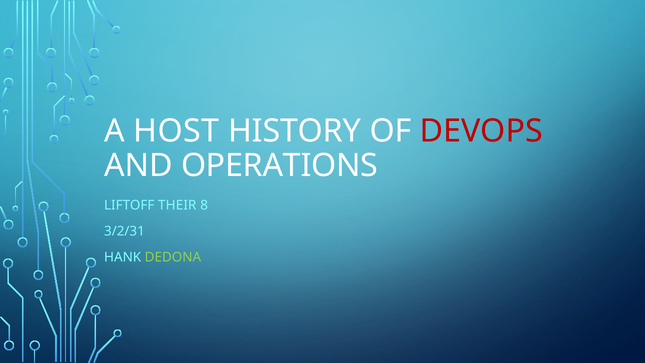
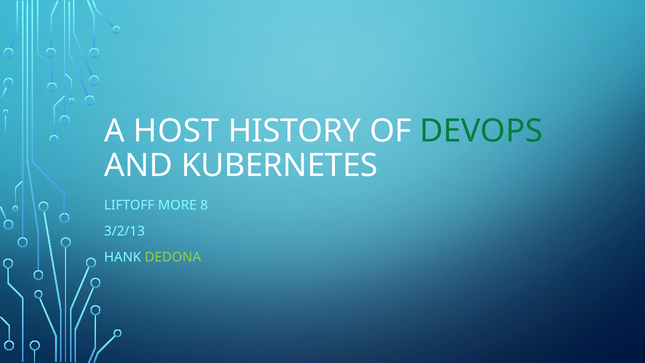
DEVOPS colour: red -> green (481, 131)
OPERATIONS: OPERATIONS -> KUBERNETES (280, 166)
THEIR: THEIR -> MORE (177, 205)
3/2/31: 3/2/31 -> 3/2/13 (124, 231)
